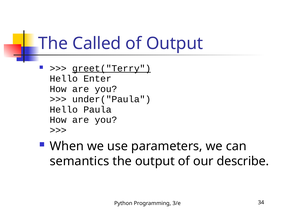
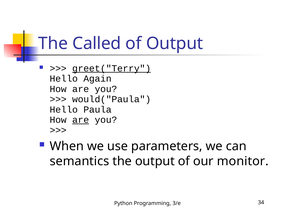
Enter: Enter -> Again (97, 79)
under("Paula: under("Paula -> would("Paula (112, 100)
are underline: none -> present (81, 120)
describe: describe -> monitor (243, 162)
